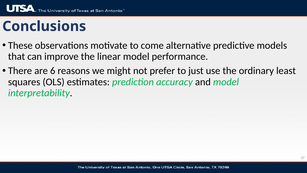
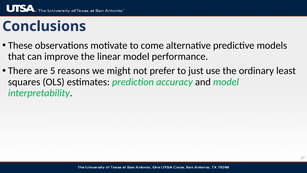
6: 6 -> 5 (53, 71)
